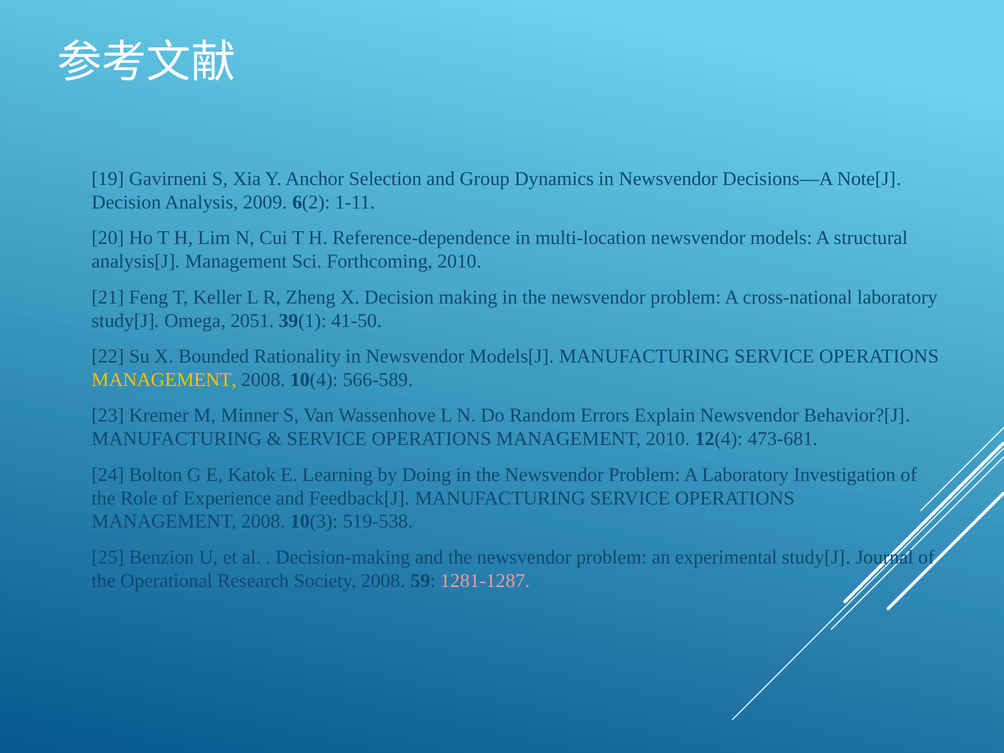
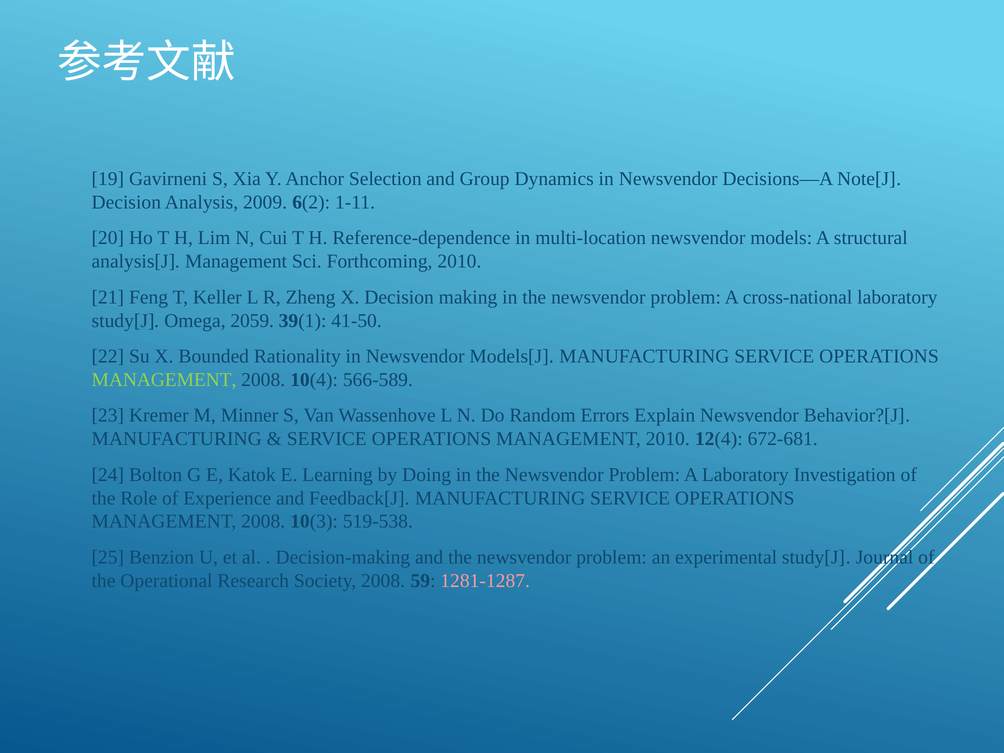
2051: 2051 -> 2059 (252, 321)
MANAGEMENT colour: yellow -> light green (164, 380)
473-681: 473-681 -> 672-681 (783, 439)
